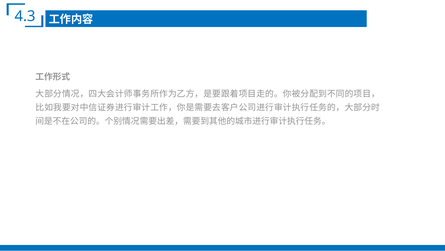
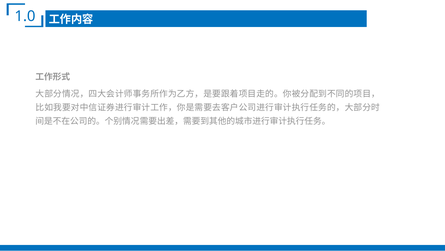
4.3: 4.3 -> 1.0 (25, 16)
